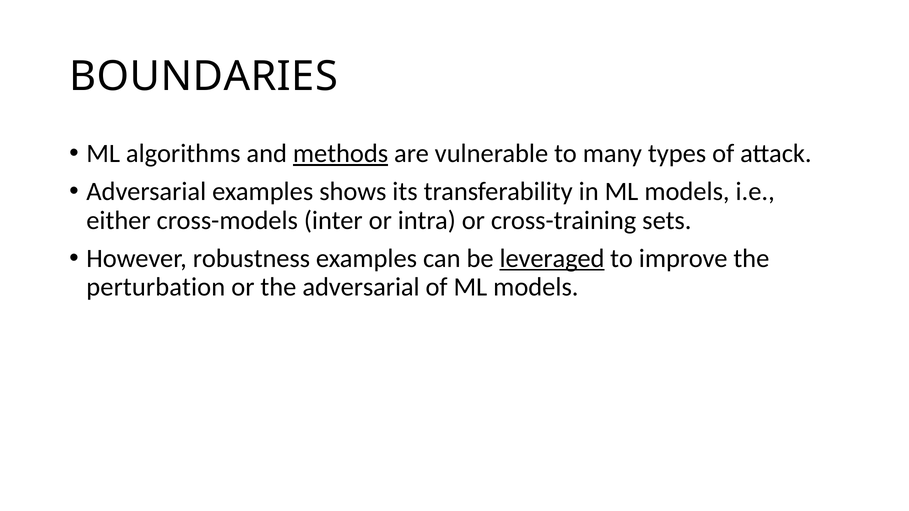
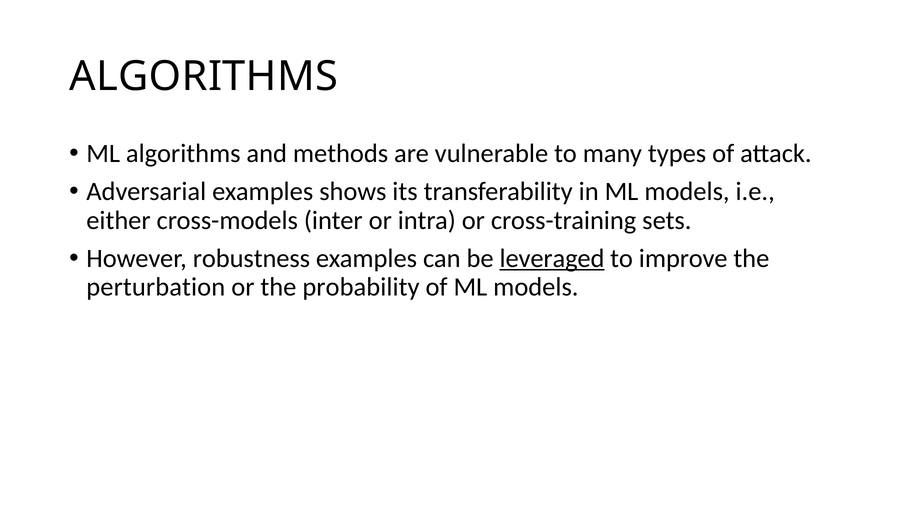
BOUNDARIES: BOUNDARIES -> ALGORITHMS (204, 76)
methods underline: present -> none (341, 154)
the adversarial: adversarial -> probability (361, 287)
